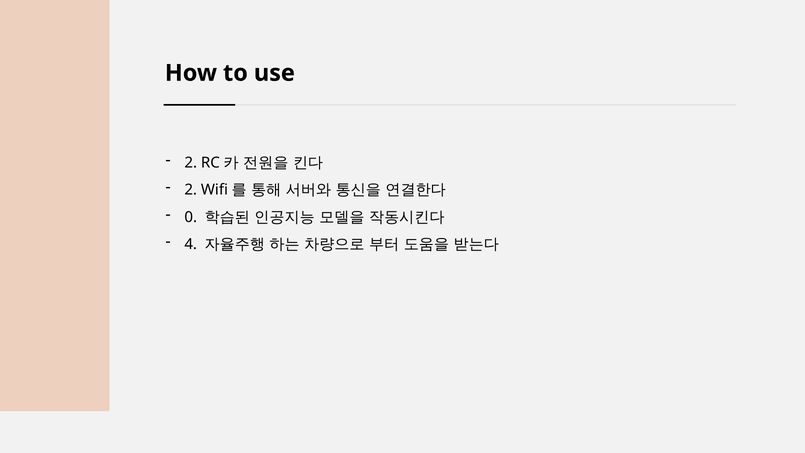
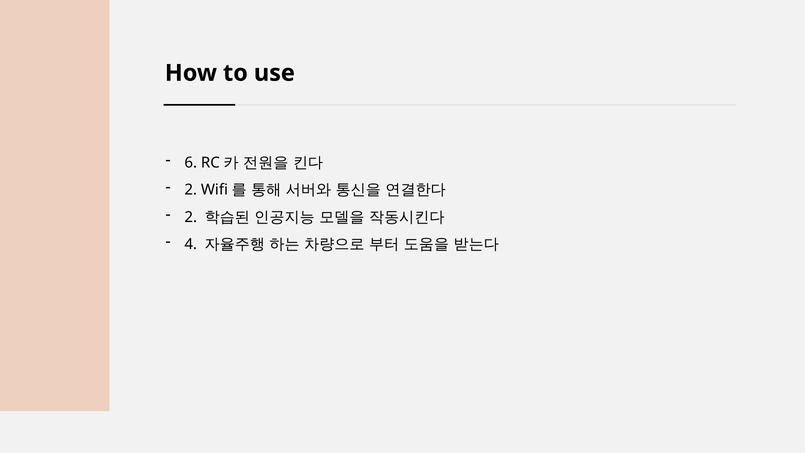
2: 2 -> 6 (191, 163)
0: 0 -> 2 (191, 217)
